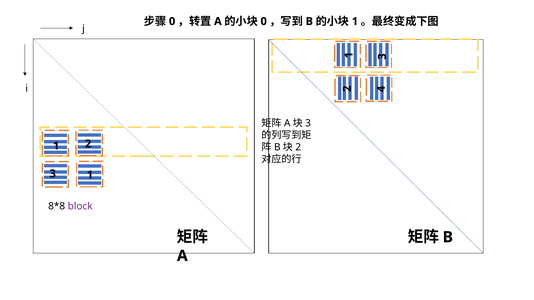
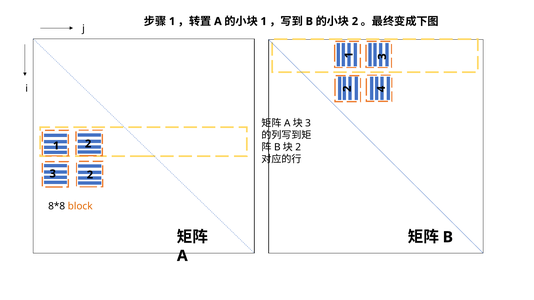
0: 0 -> 1 (172, 21)
0: 0 -> 1 (264, 21)
1: 1 -> 2 (355, 21)
3 1: 1 -> 2 (90, 175)
block colour: purple -> orange (80, 207)
